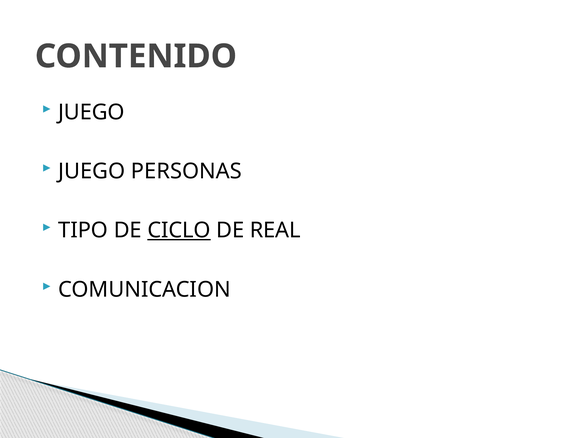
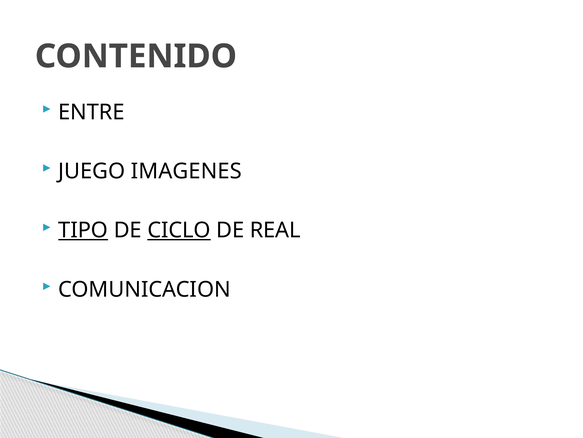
JUEGO: JUEGO -> ENTRE (91, 112)
PERSONAS: PERSONAS -> IMAGENES (186, 171)
TIPO underline: none -> present (83, 230)
